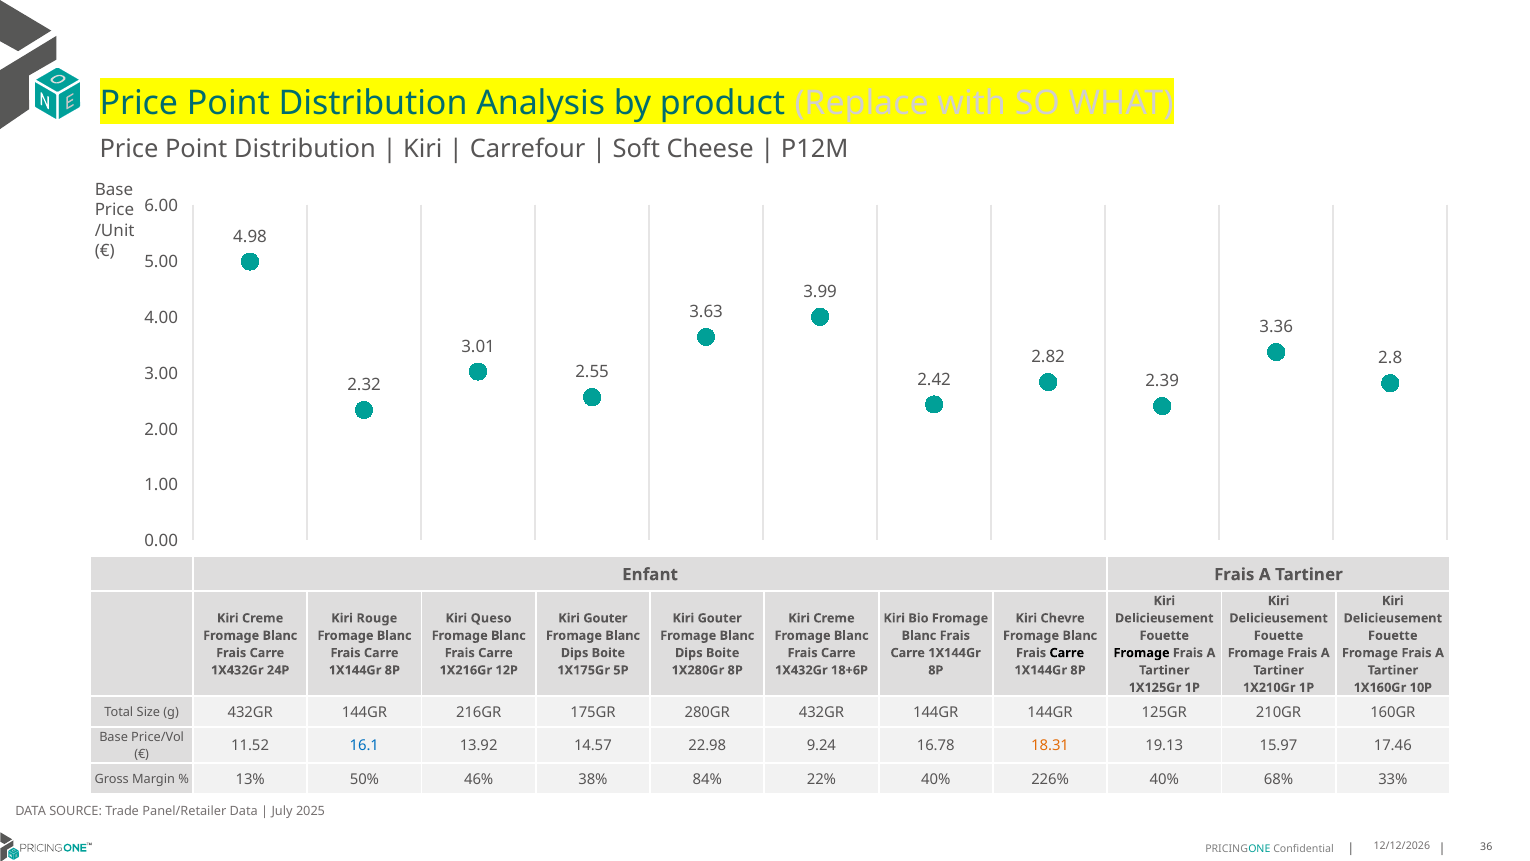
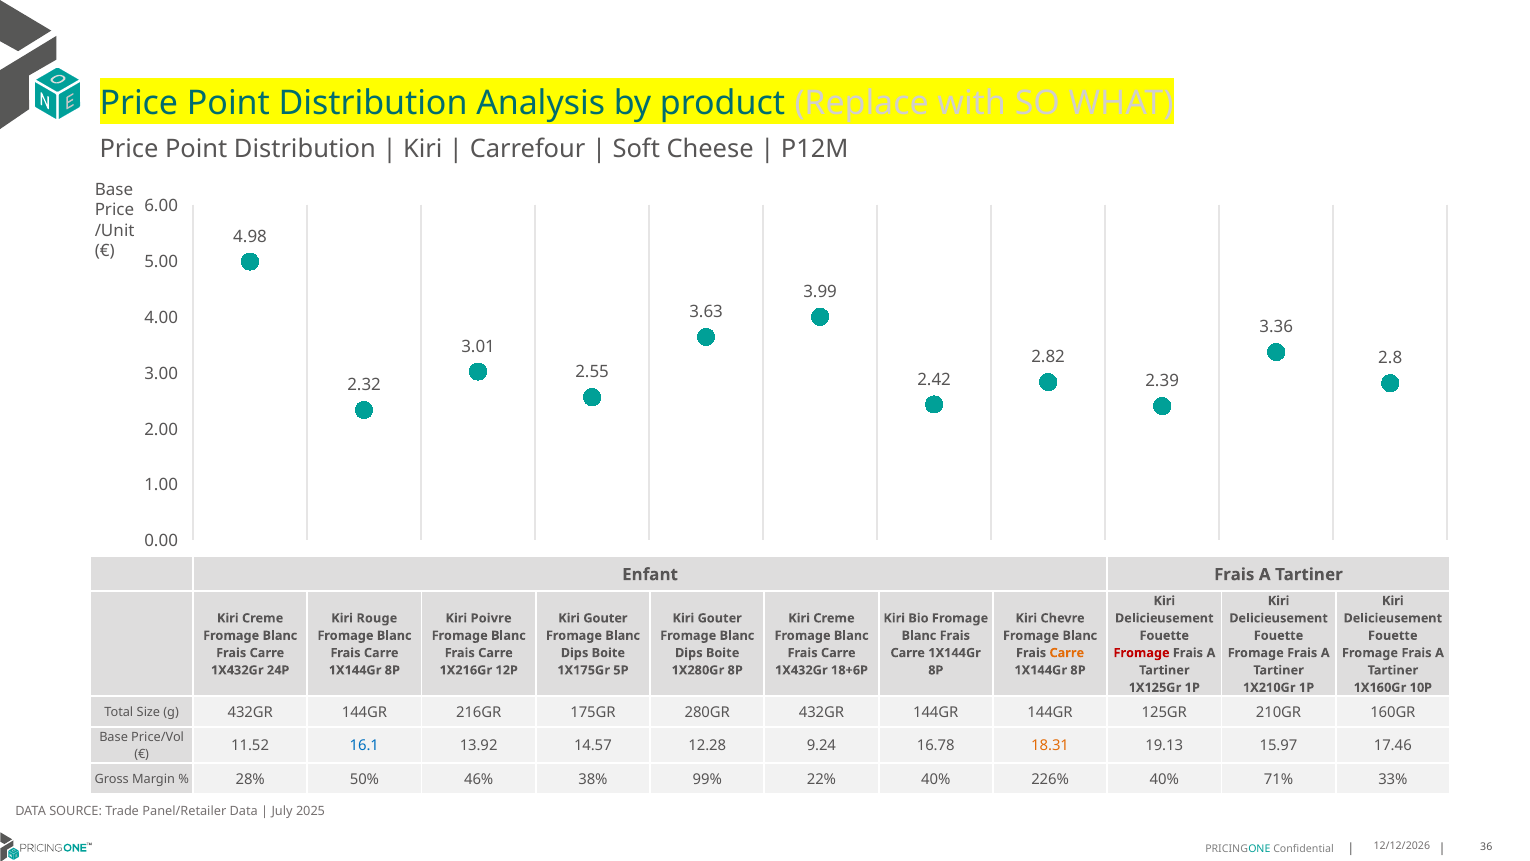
Queso: Queso -> Poivre (491, 618)
Carre colour: black -> orange (1067, 653)
Fromage colour: black -> red (1141, 653)
22.98: 22.98 -> 12.28 (707, 746)
13%: 13% -> 28% (250, 779)
84%: 84% -> 99% (707, 779)
68%: 68% -> 71% (1279, 779)
